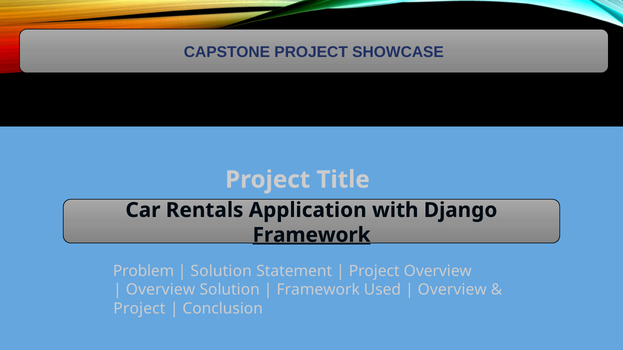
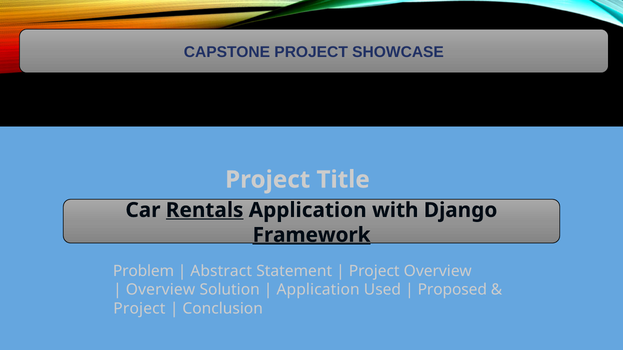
Rentals underline: none -> present (205, 210)
Solution: Solution -> Abstract (221, 271)
Framework: Framework -> Application (318, 290)
Overview: Overview -> Proposed (452, 290)
